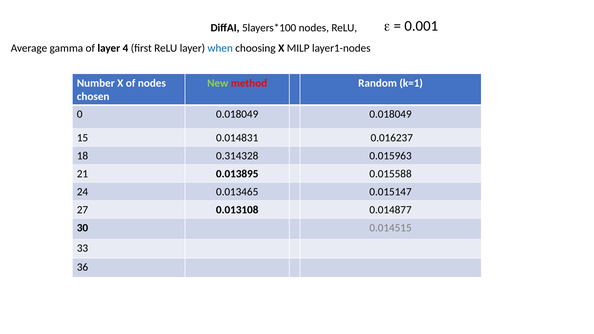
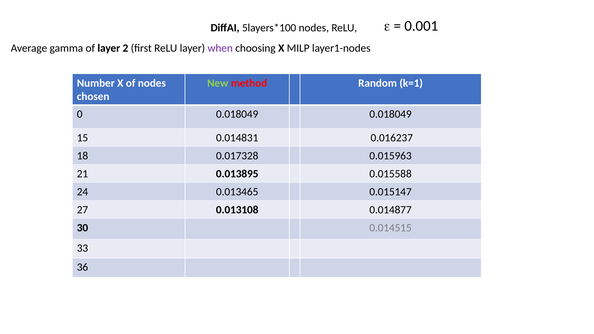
4: 4 -> 2 (125, 48)
when colour: blue -> purple (220, 48)
0.314328: 0.314328 -> 0.017328 (237, 156)
